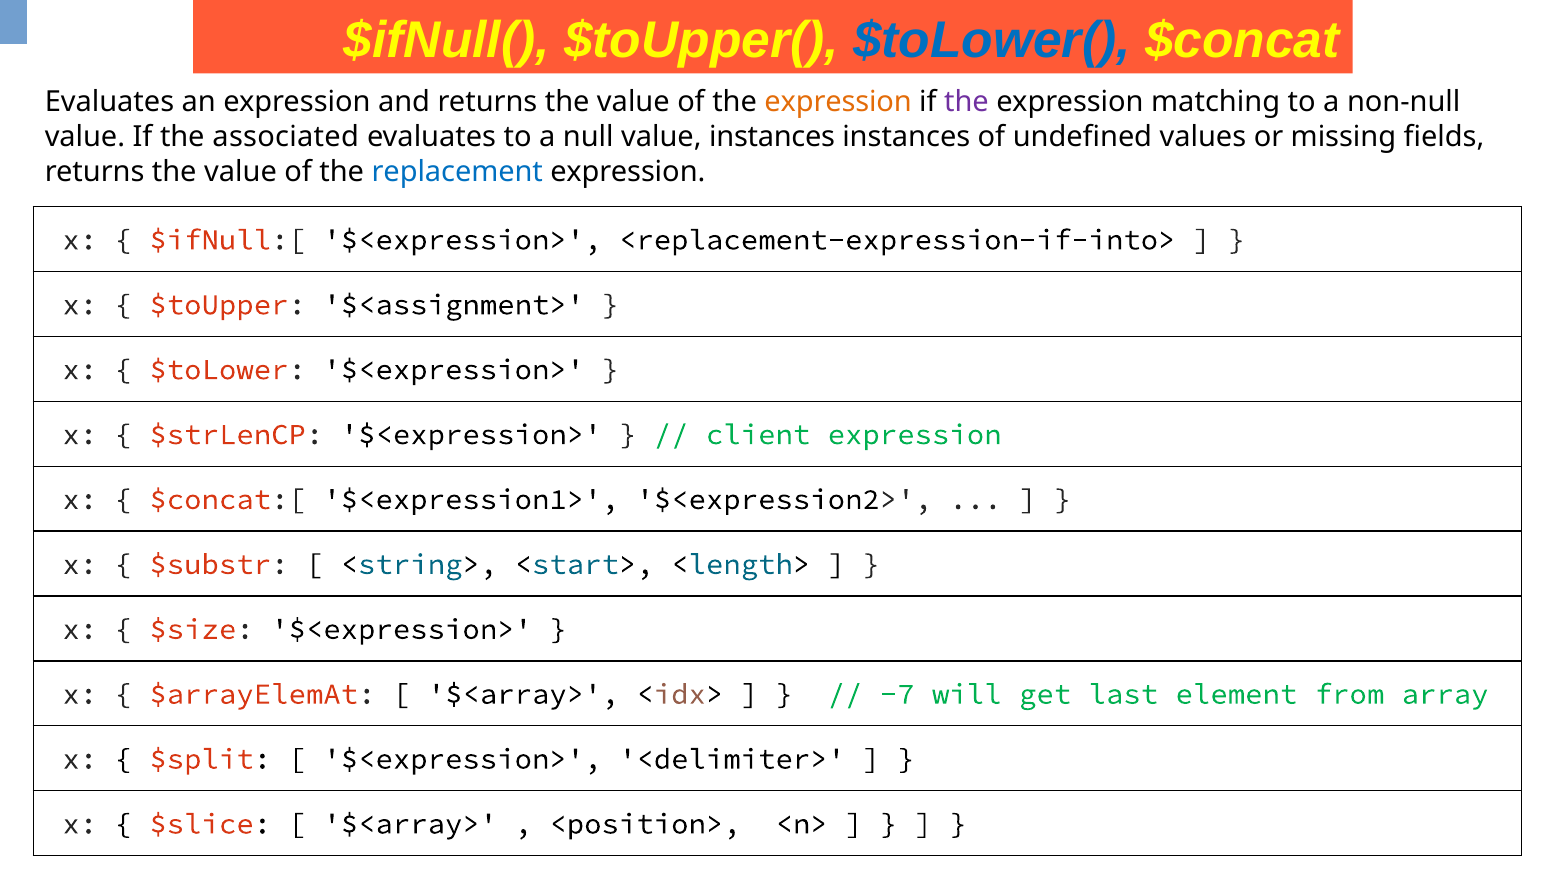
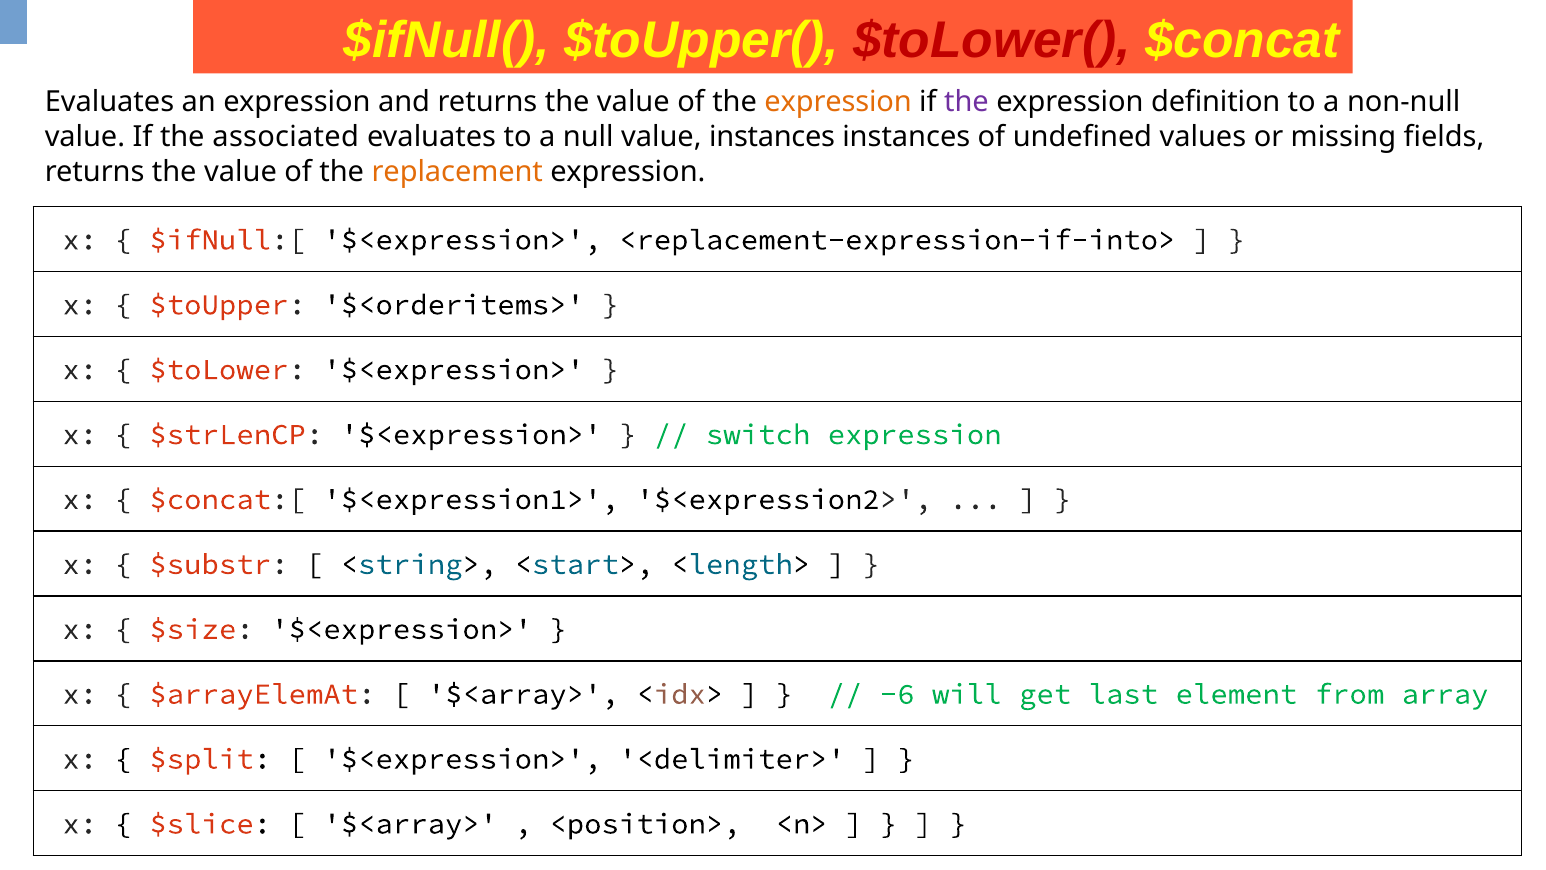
$toLower( colour: blue -> red (992, 40)
matching: matching -> definition (1216, 102)
replacement colour: blue -> orange (457, 172)
$<assignment>: $<assignment> -> $<orderitems> (454, 305)
client: client -> switch (758, 434)
-7: -7 -> -6 (897, 694)
